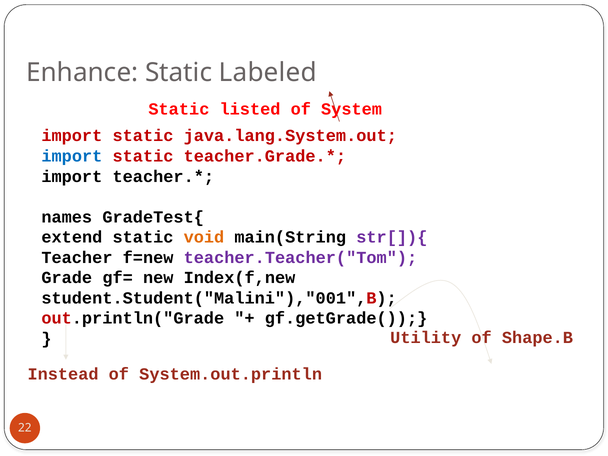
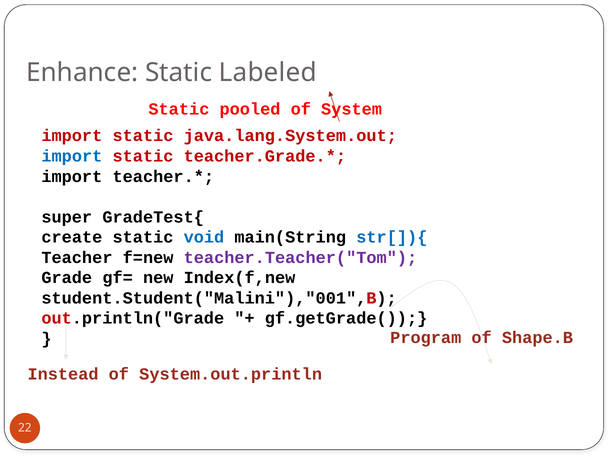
listed: listed -> pooled (250, 109)
names: names -> super (67, 217)
extend: extend -> create (72, 237)
void colour: orange -> blue (204, 237)
str[]){ colour: purple -> blue (392, 237)
Utility: Utility -> Program (426, 338)
